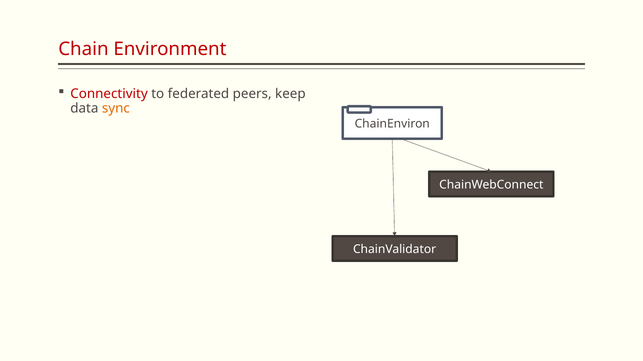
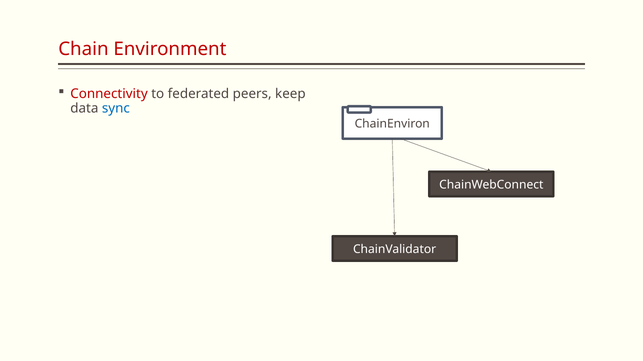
sync colour: orange -> blue (116, 108)
